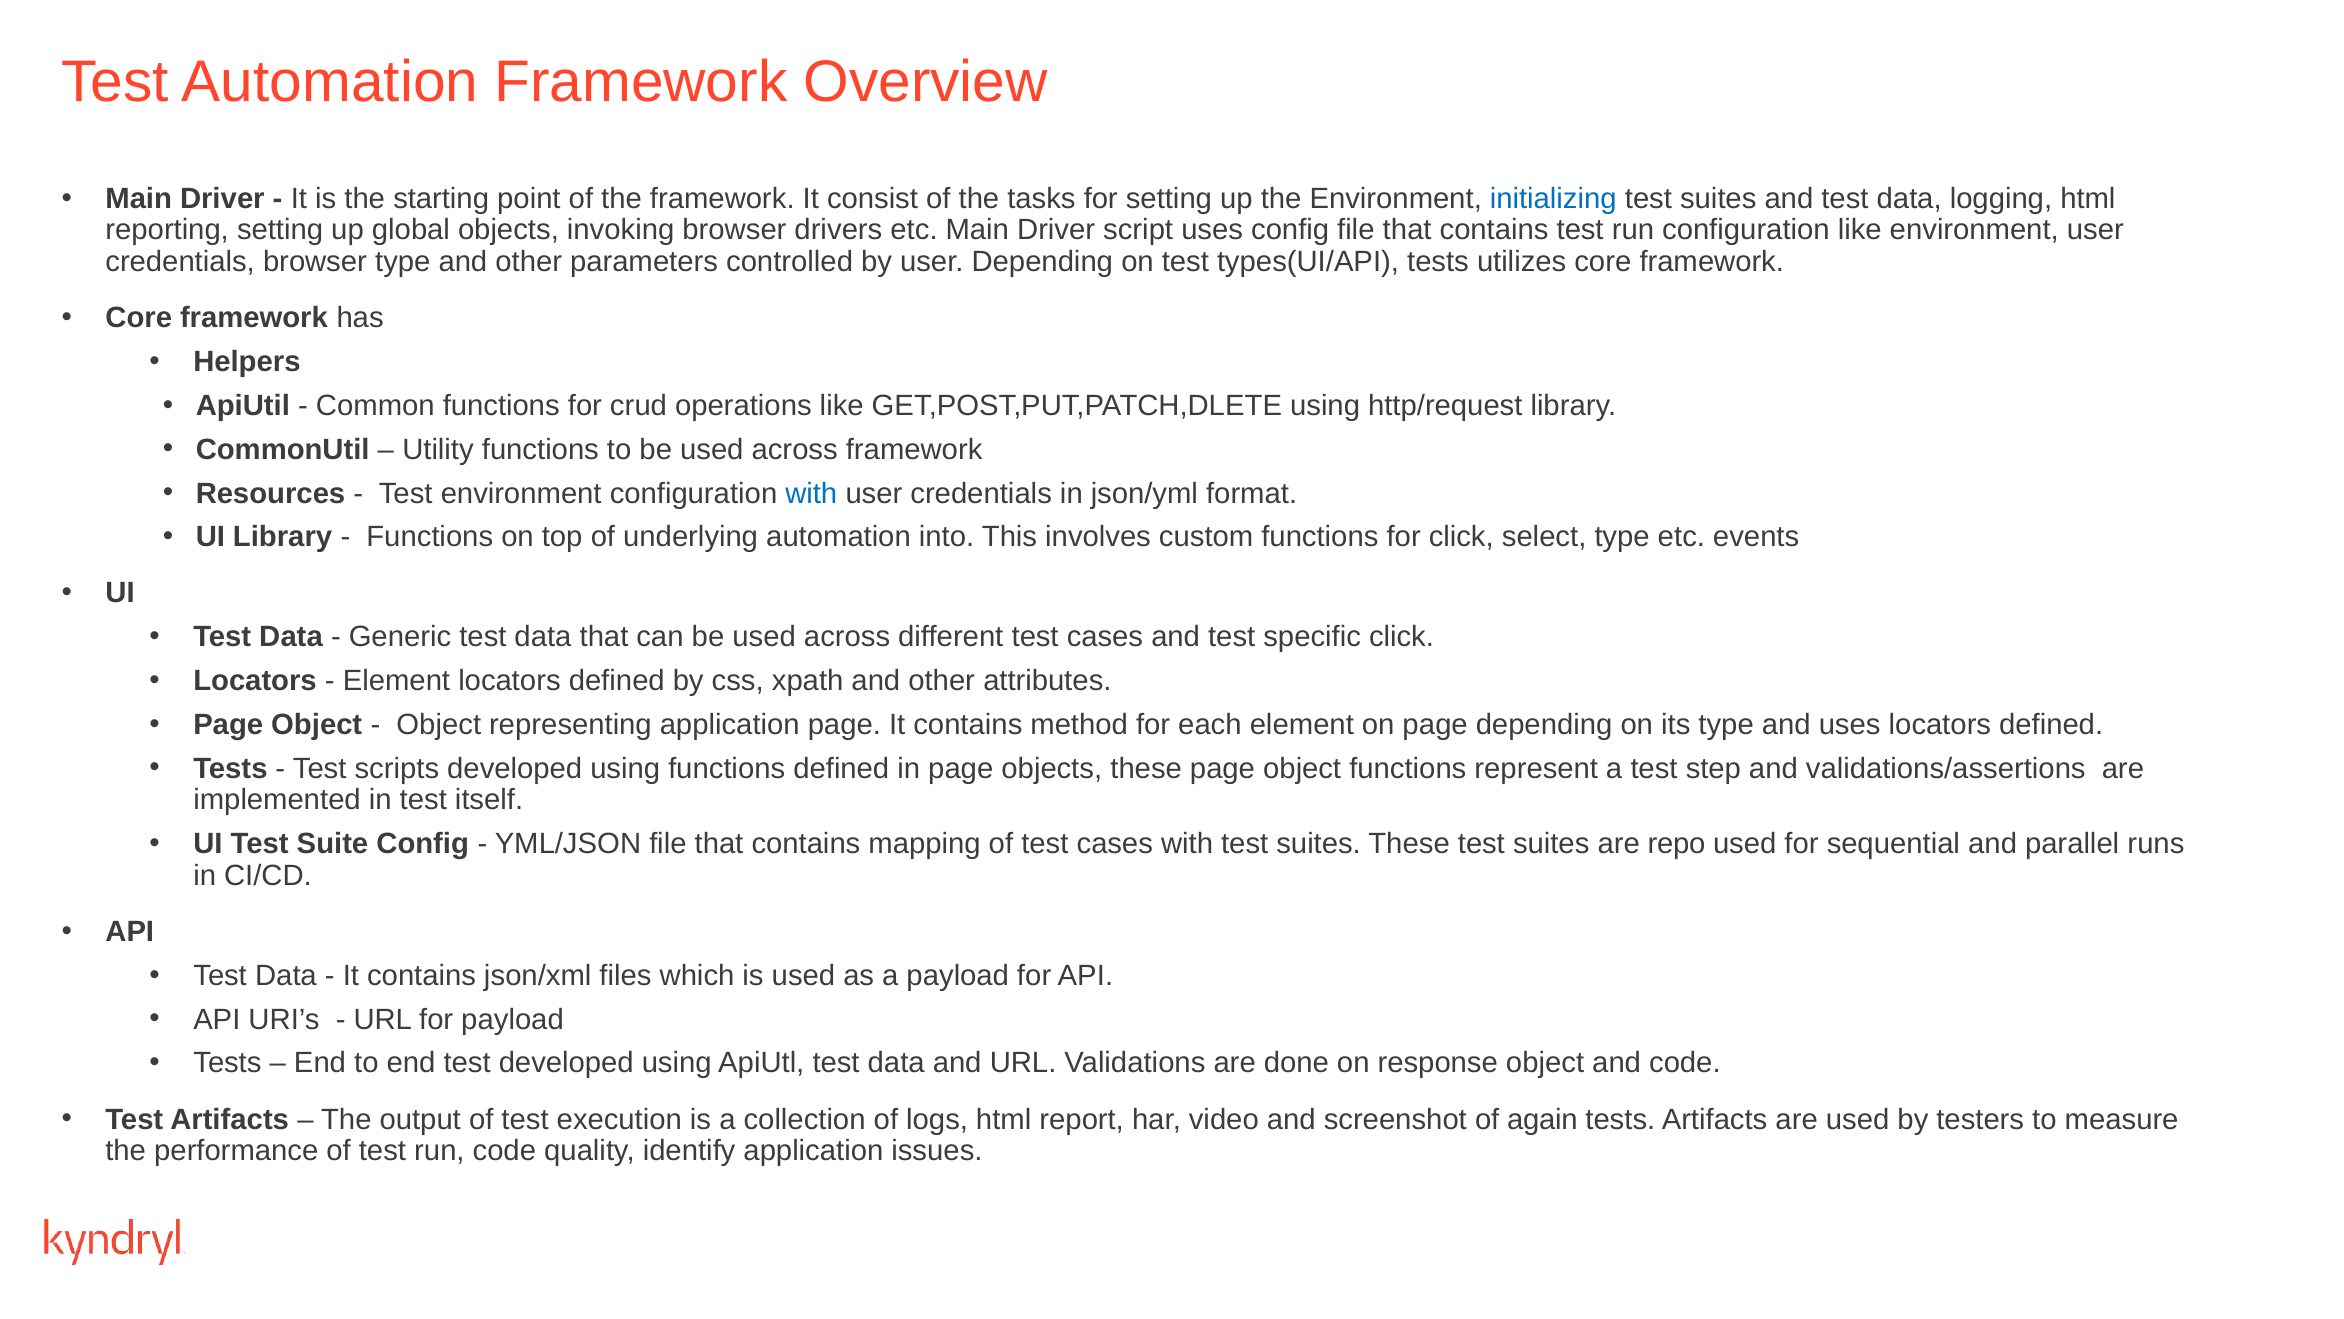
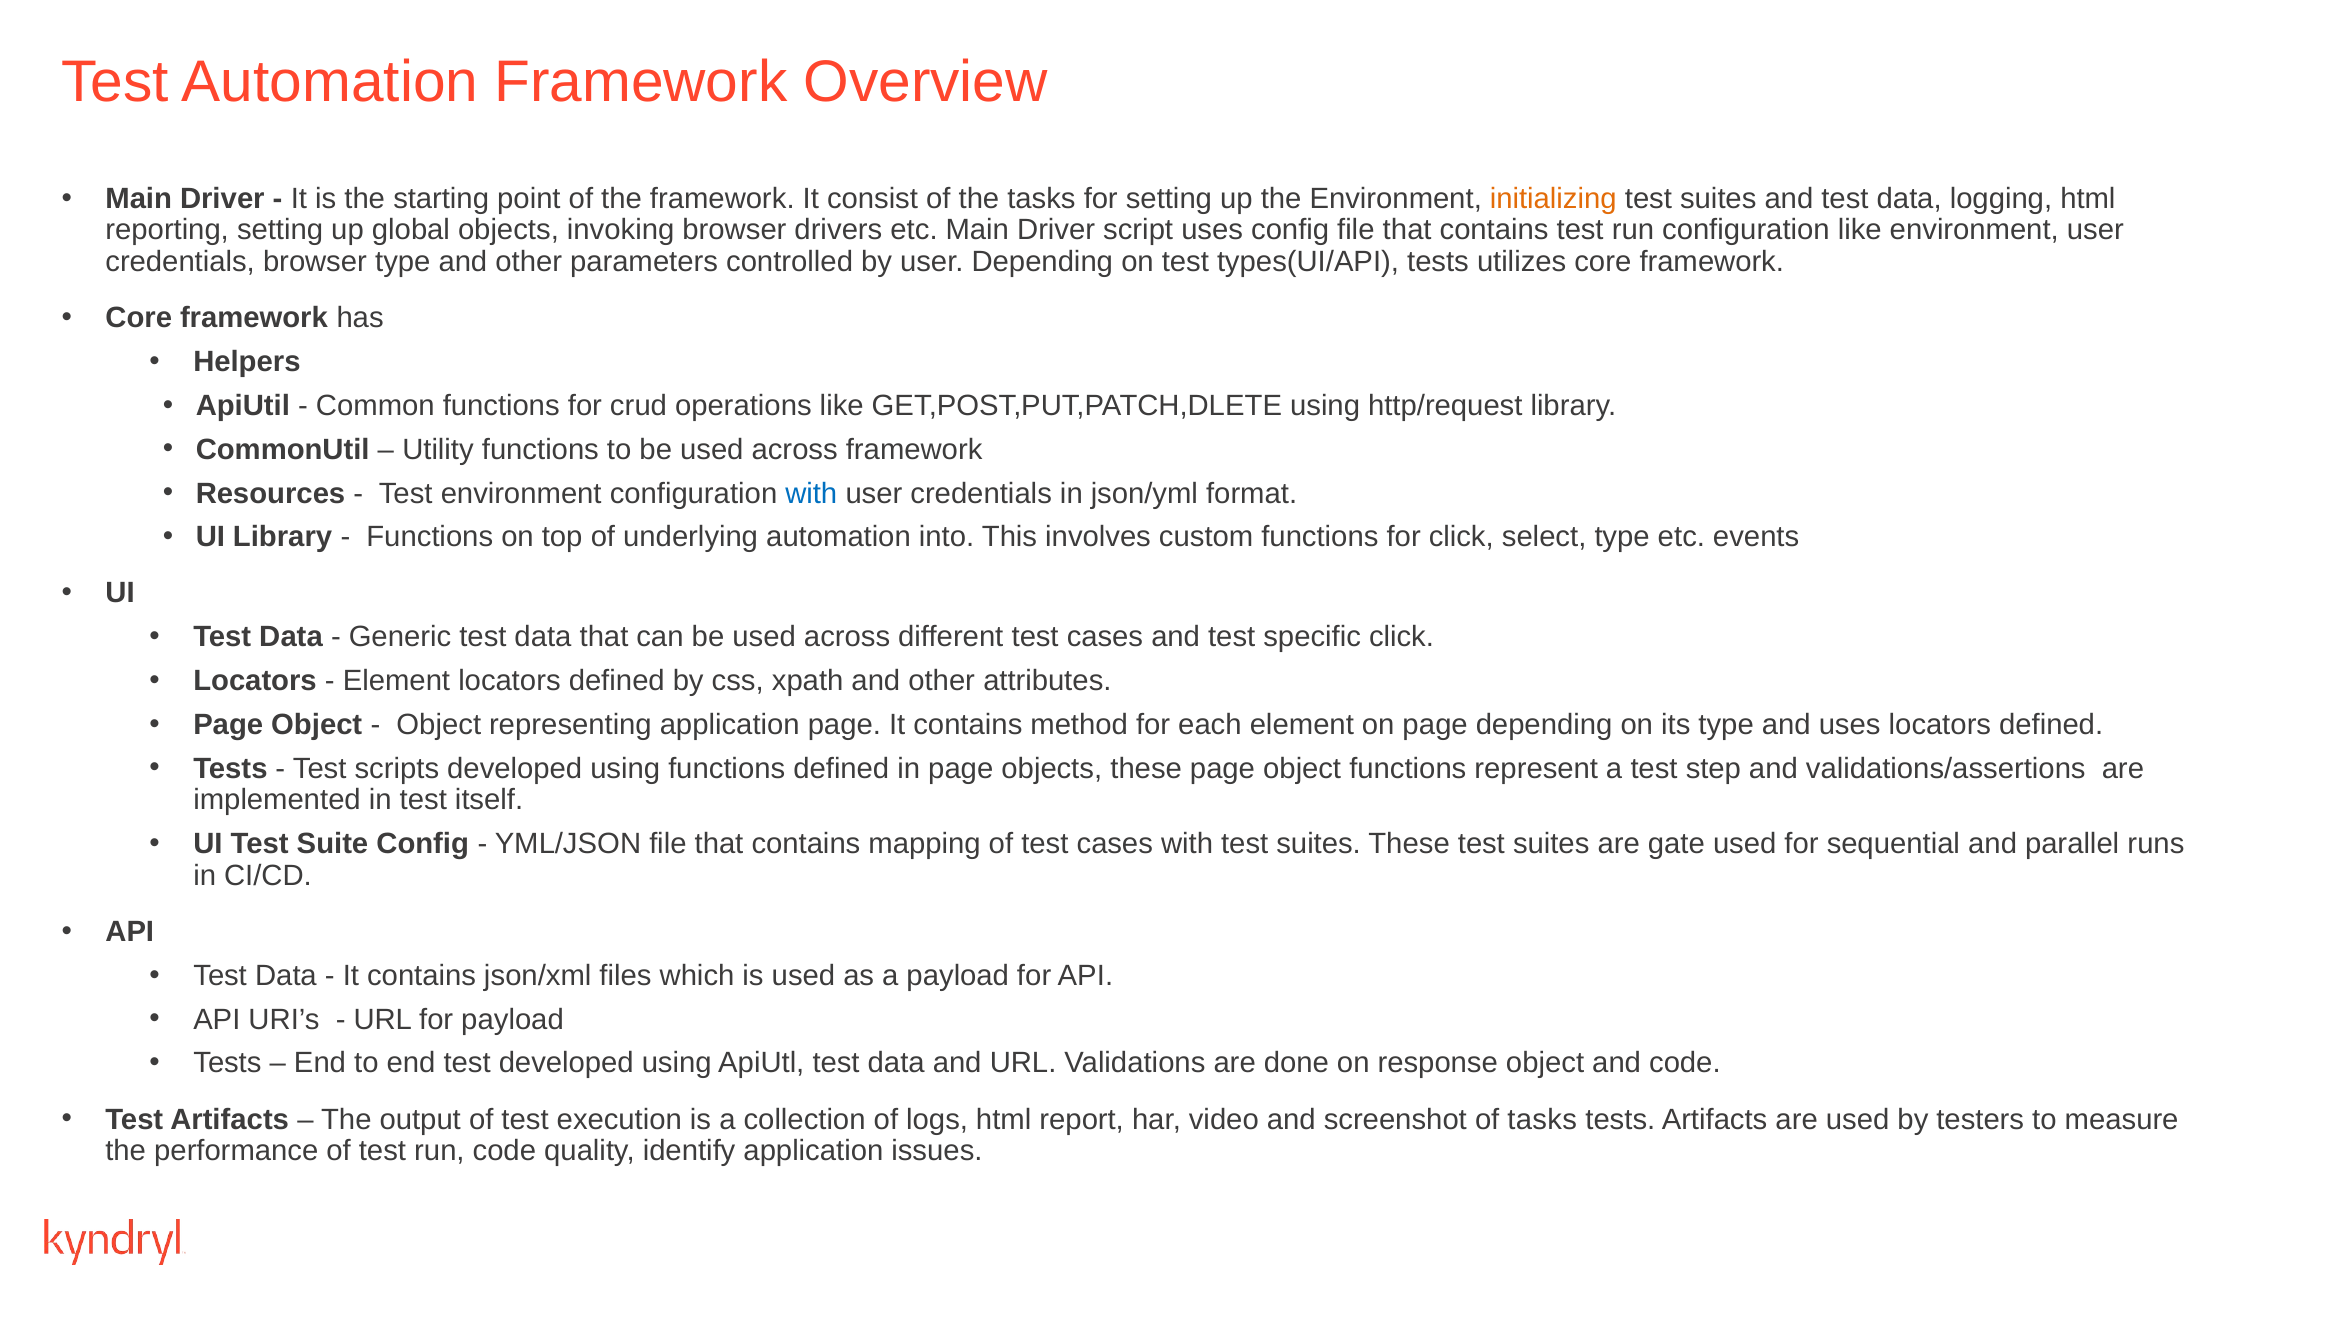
initializing colour: blue -> orange (1553, 199)
repo: repo -> gate (1676, 844)
of again: again -> tasks (1542, 1119)
